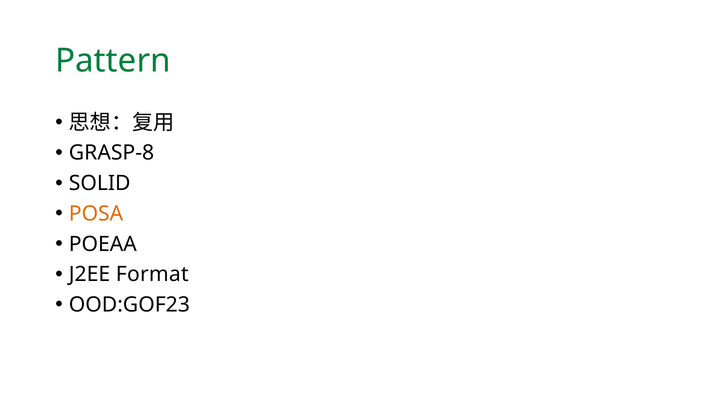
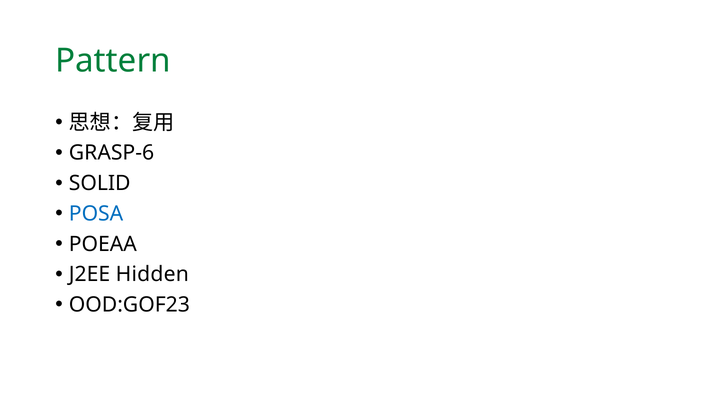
GRASP-8: GRASP-8 -> GRASP-6 (112, 153)
POSA colour: orange -> blue (96, 214)
Format: Format -> Hidden (152, 274)
